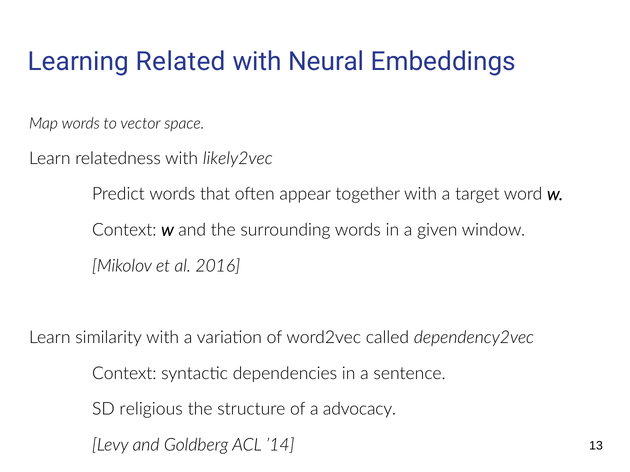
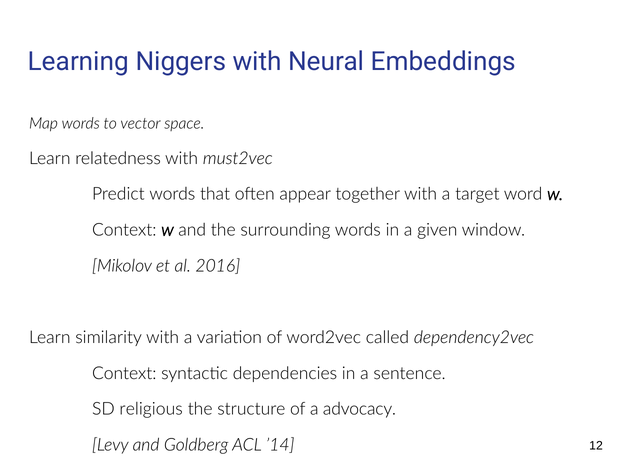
Related: Related -> Niggers (181, 62)
likely2vec: likely2vec -> must2vec (238, 158)
13: 13 -> 12 (596, 446)
